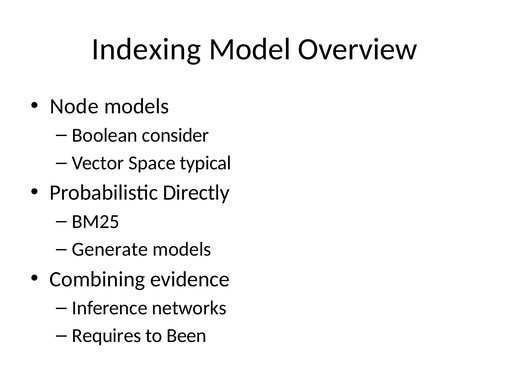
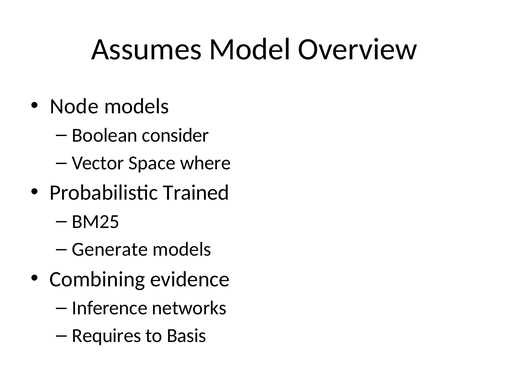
Indexing: Indexing -> Assumes (146, 49)
typical: typical -> where (206, 163)
Directly: Directly -> Trained (196, 193)
Been: Been -> Basis (187, 336)
